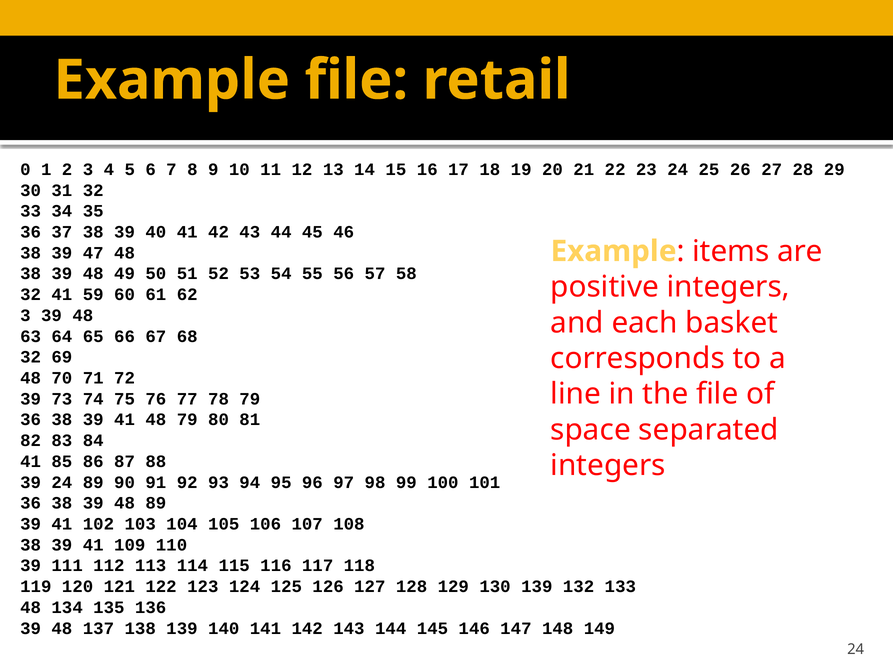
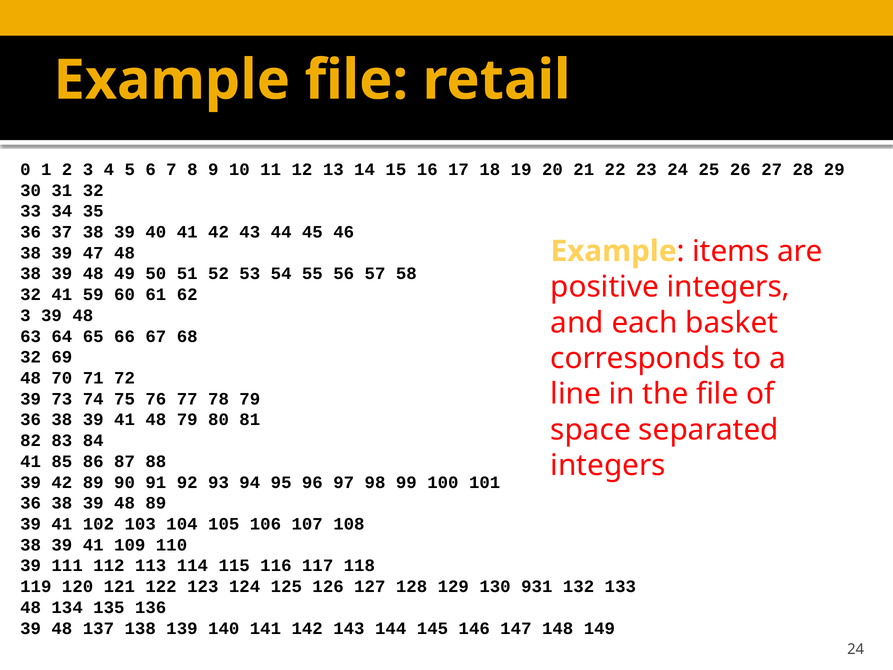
39 24: 24 -> 42 (62, 482)
130 139: 139 -> 931 (537, 586)
